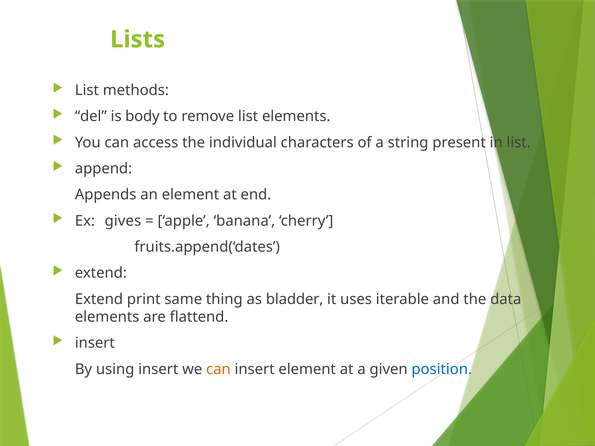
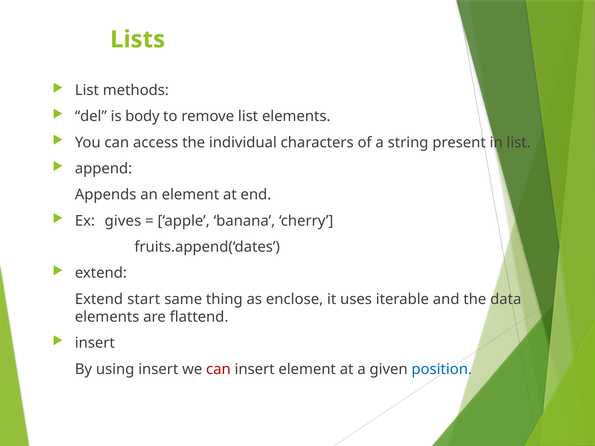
print: print -> start (144, 299)
bladder: bladder -> enclose (295, 299)
can colour: orange -> red (218, 369)
